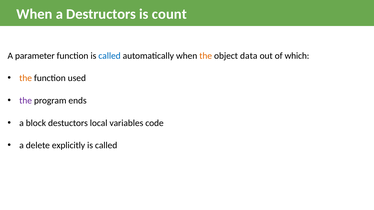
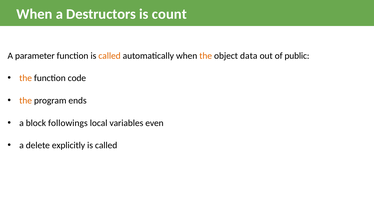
called colour: blue -> orange (110, 56)
which: which -> public (297, 56)
used: used -> code (77, 78)
the colour: purple -> orange (26, 101)
destuctors: destuctors -> followings (68, 123)
code: code -> even (154, 123)
